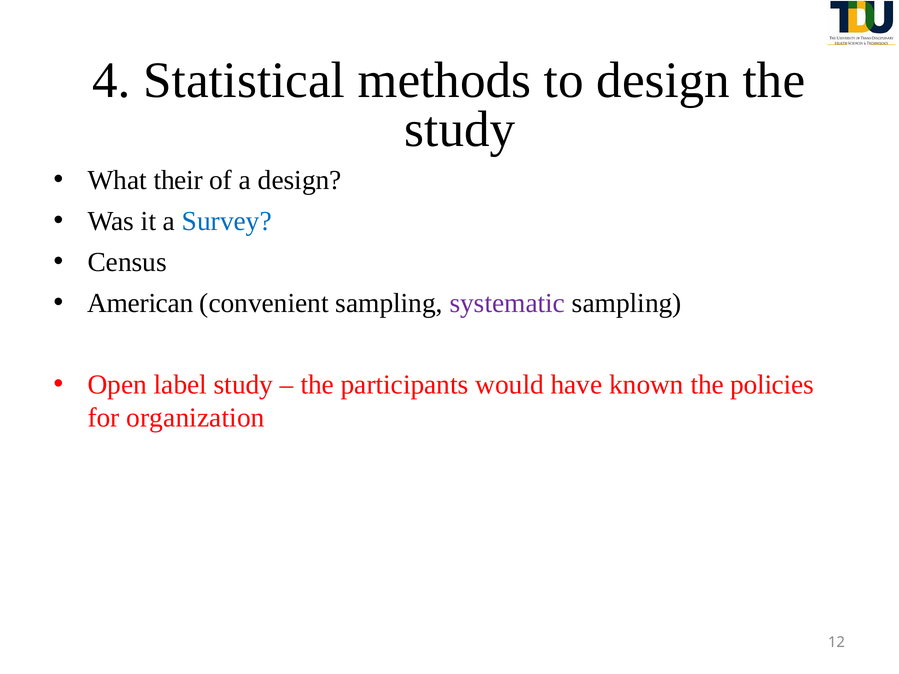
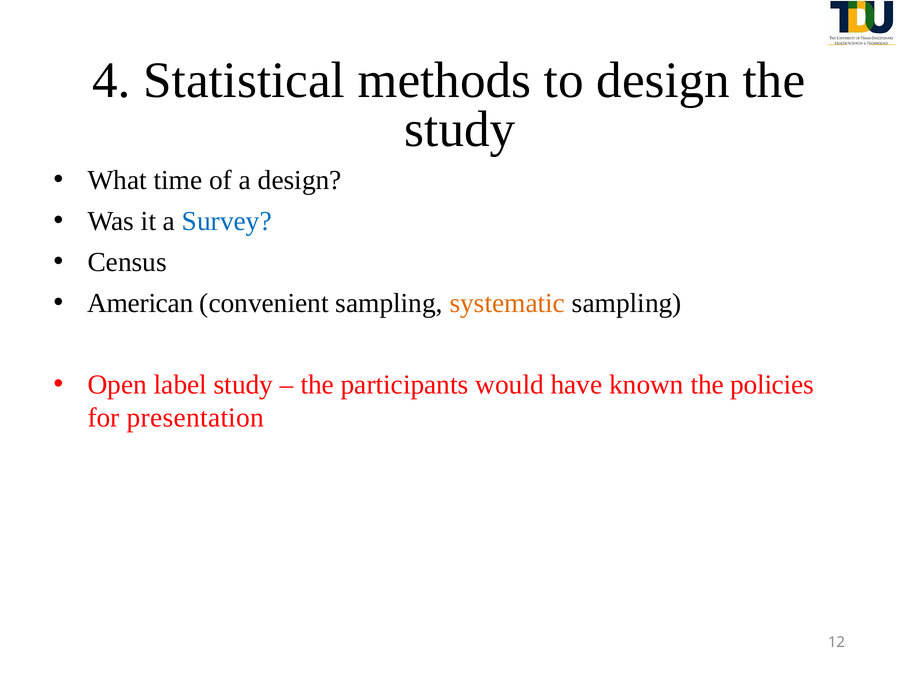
their: their -> time (178, 180)
systematic colour: purple -> orange (507, 303)
organization: organization -> presentation (195, 418)
